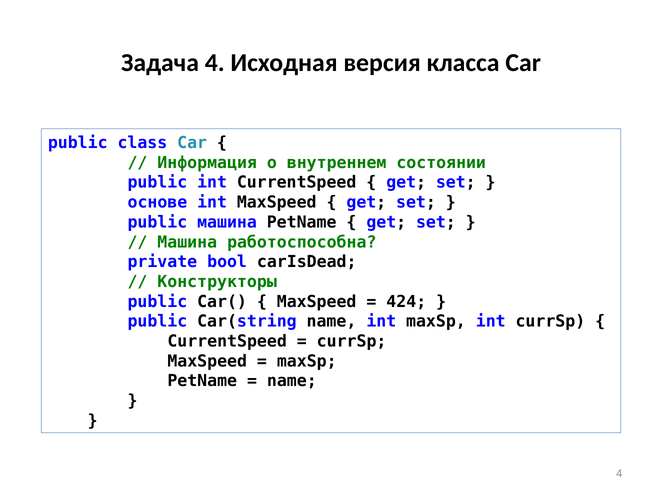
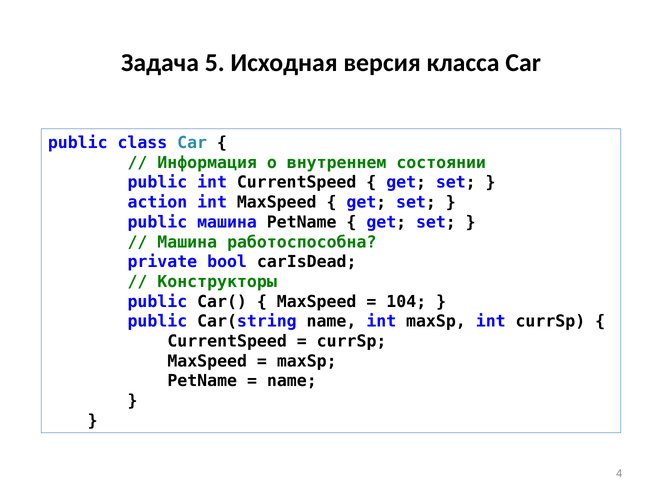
Задача 4: 4 -> 5 (215, 63)
основе: основе -> action (157, 203)
424: 424 -> 104 (406, 302)
